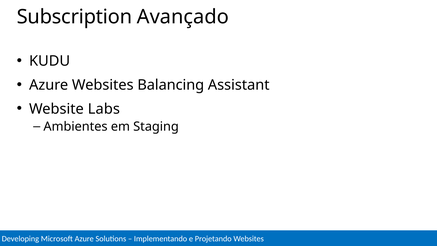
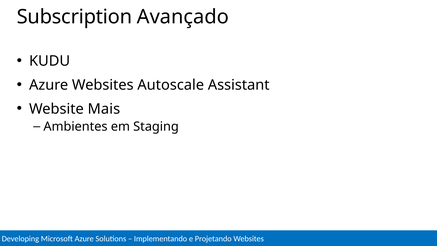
Balancing: Balancing -> Autoscale (171, 85)
Labs: Labs -> Mais (104, 109)
